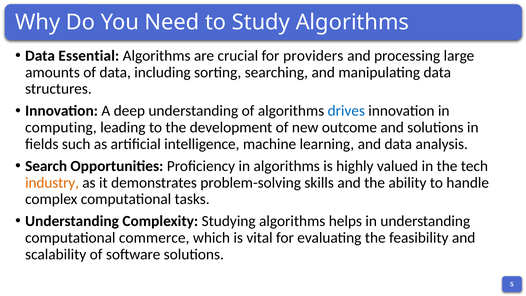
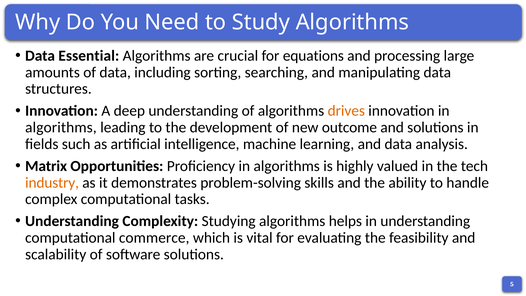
providers: providers -> equations (313, 56)
drives colour: blue -> orange (346, 111)
computing: computing -> algorithms (61, 127)
Search: Search -> Matrix (46, 166)
